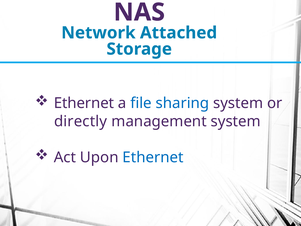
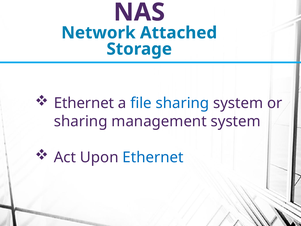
directly: directly -> sharing (81, 121)
